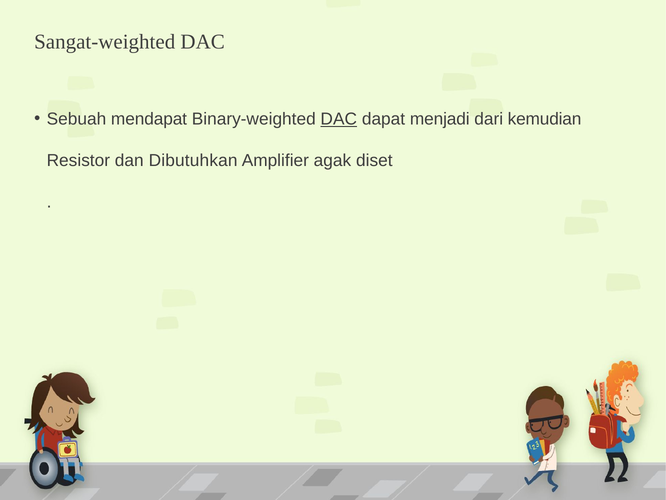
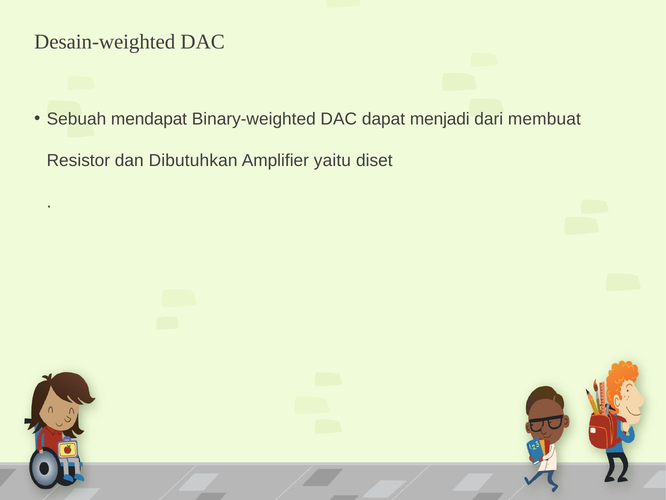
Sangat-weighted: Sangat-weighted -> Desain-weighted (105, 42)
DAC underline: present -> none (339, 119)
kemudian: kemudian -> membuat (544, 119)
agak: agak -> yaitu (332, 160)
